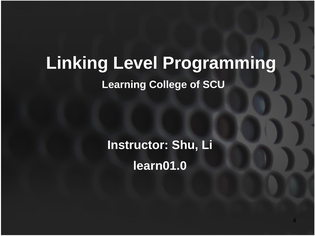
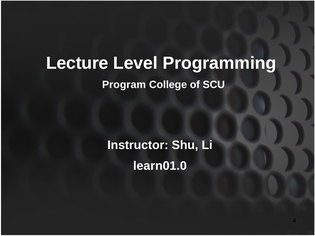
Linking: Linking -> Lecture (77, 63)
Learning: Learning -> Program (124, 85)
